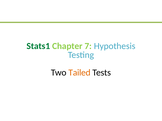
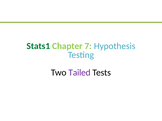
Tailed colour: orange -> purple (80, 73)
